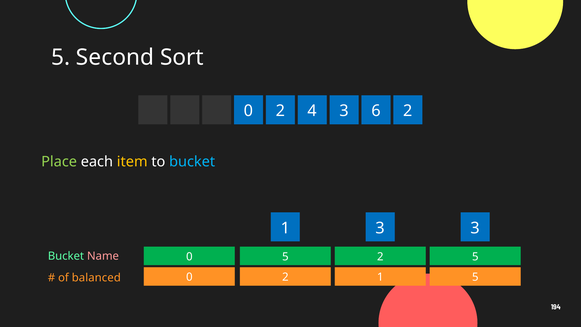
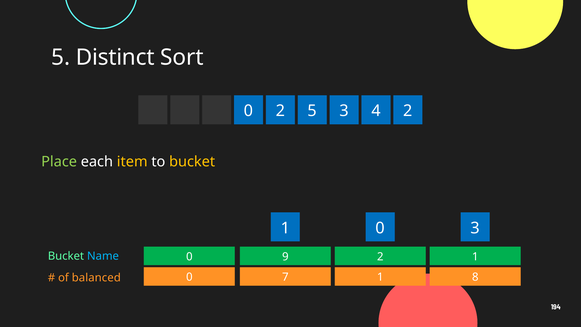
Second: Second -> Distinct (115, 58)
2 4: 4 -> 5 (312, 111)
6: 6 -> 4 (376, 111)
bucket colour: light blue -> yellow (192, 161)
3: 3 -> 0 (380, 228)
Name colour: pink -> light blue (103, 256)
0 5: 5 -> 9 (285, 257)
2 5: 5 -> 1 (475, 257)
2: 2 -> 7 (285, 277)
1 5: 5 -> 8 (475, 277)
